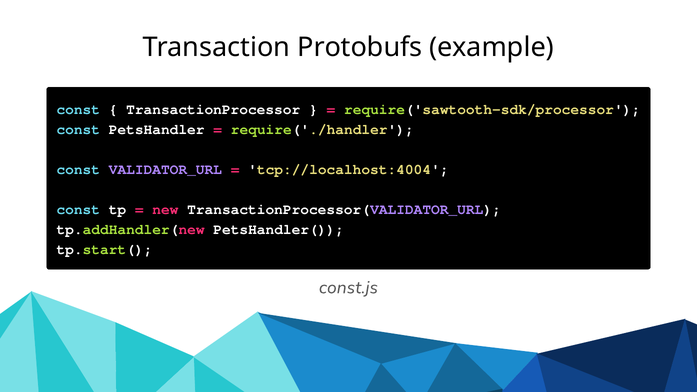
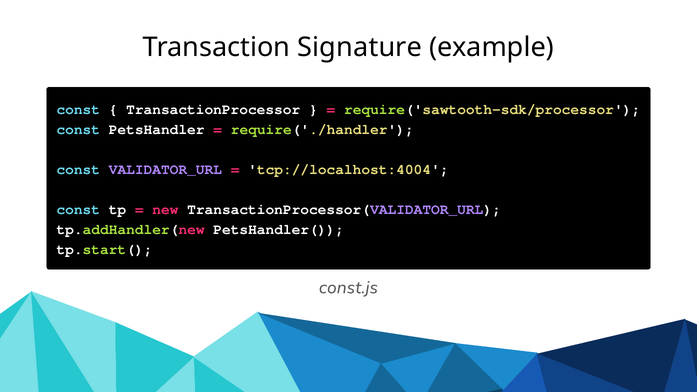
Protobufs: Protobufs -> Signature (360, 47)
